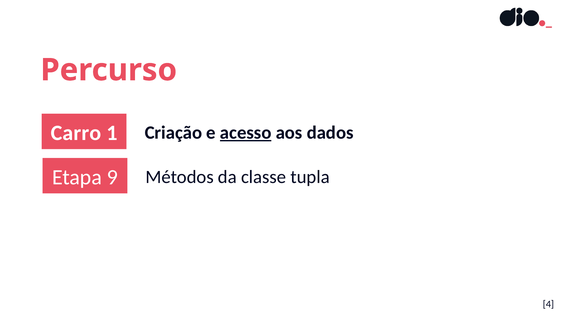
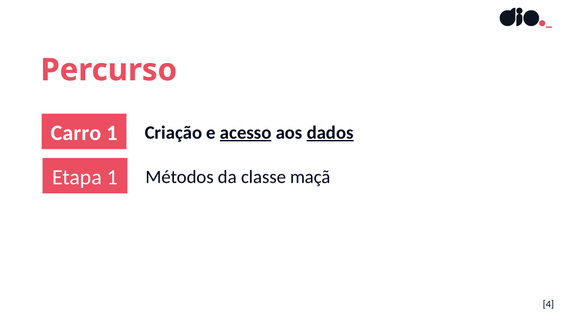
dados underline: none -> present (330, 133)
Etapa 9: 9 -> 1 (112, 177)
tupla: tupla -> maçã (310, 177)
